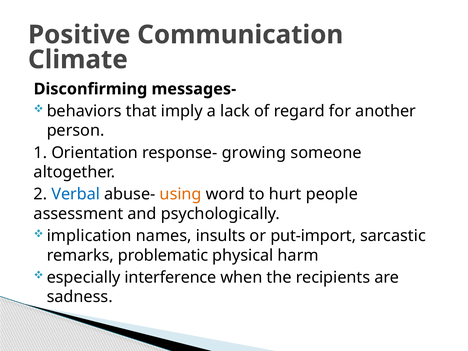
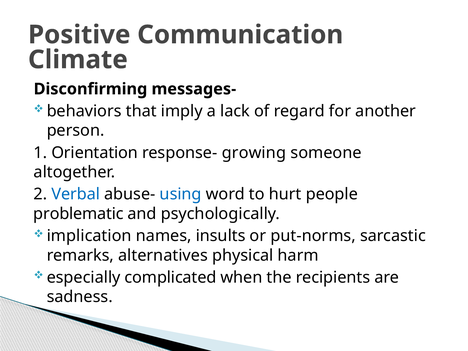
using colour: orange -> blue (181, 194)
assessment: assessment -> problematic (79, 214)
put-import: put-import -> put-norms (313, 236)
problematic: problematic -> alternatives (163, 255)
interference: interference -> complicated (171, 277)
